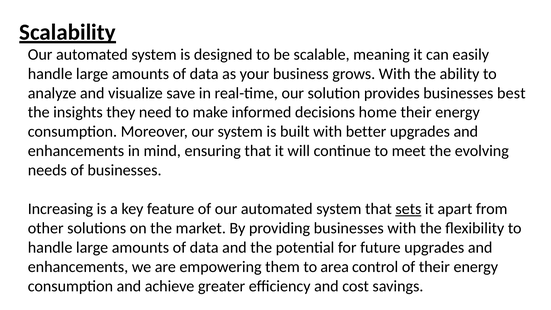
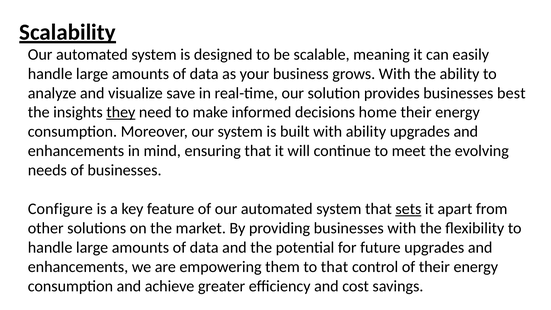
they underline: none -> present (121, 112)
with better: better -> ability (366, 132)
Increasing: Increasing -> Configure (60, 209)
to area: area -> that (334, 267)
